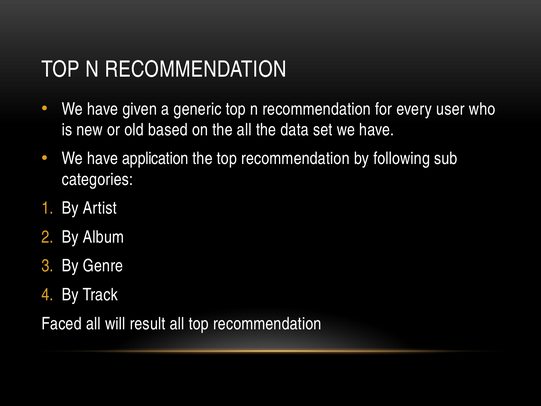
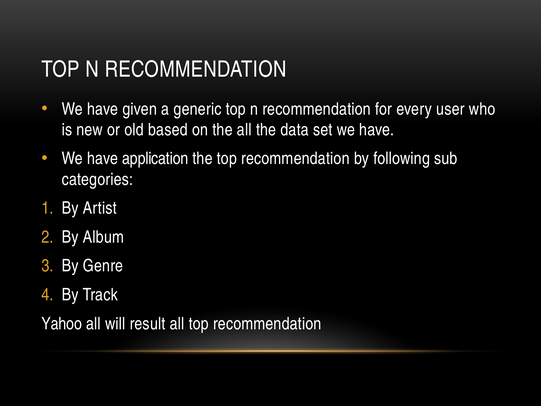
Faced: Faced -> Yahoo (62, 323)
